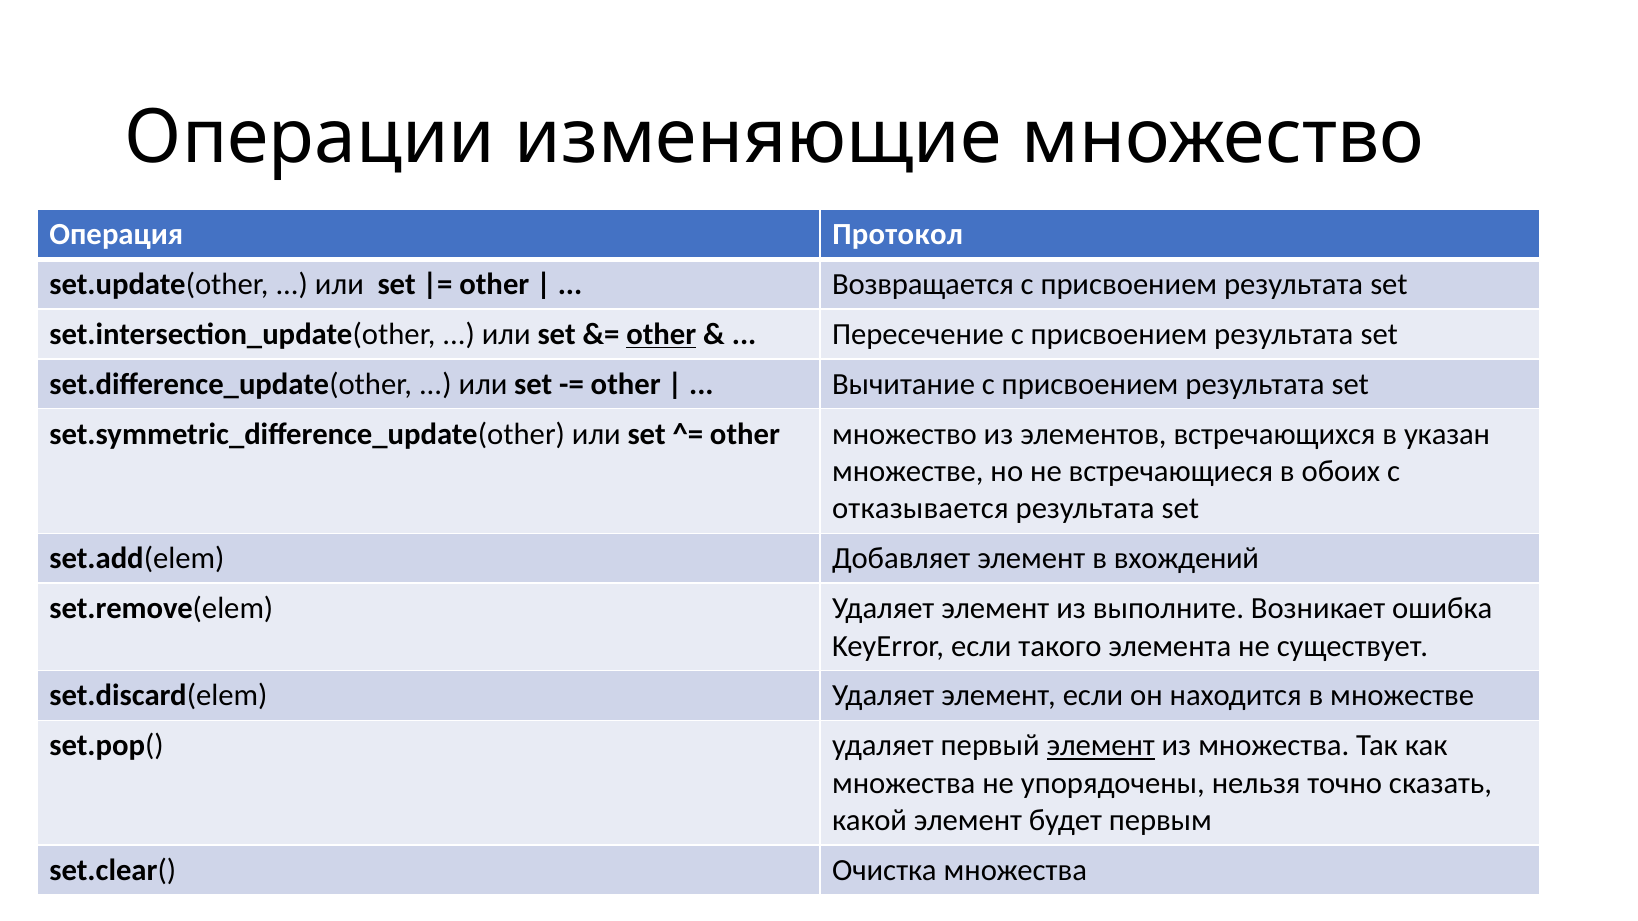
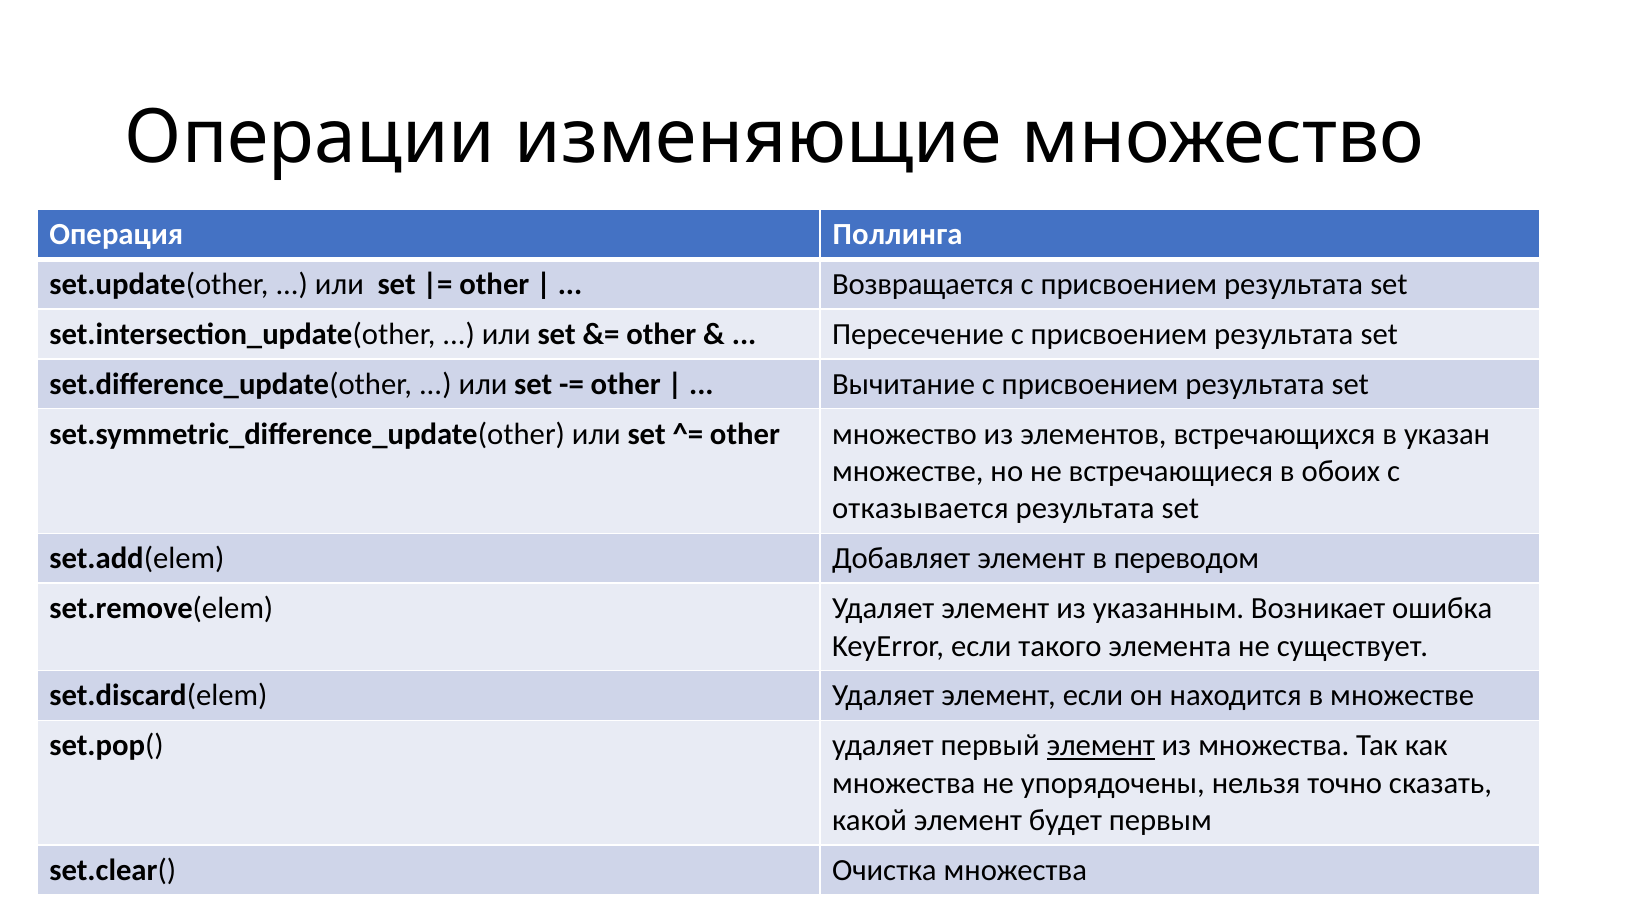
Протокол: Протокол -> Поллинга (898, 235)
other underline: present -> none (661, 334)
вхождений: вхождений -> переводом (1187, 559)
выполните: выполните -> указанным (1169, 609)
